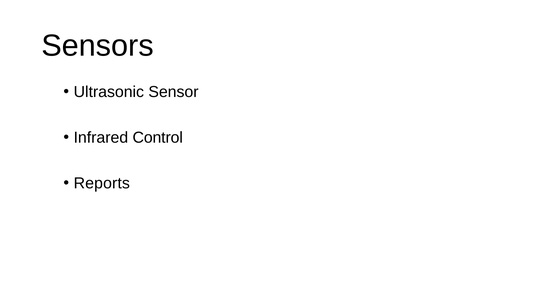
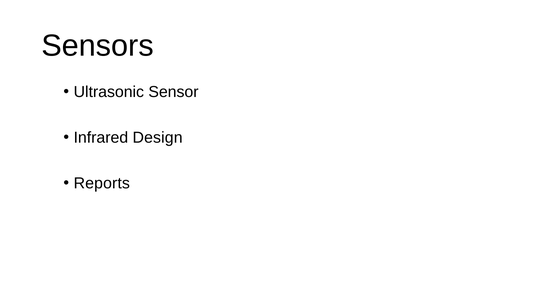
Control: Control -> Design (158, 138)
